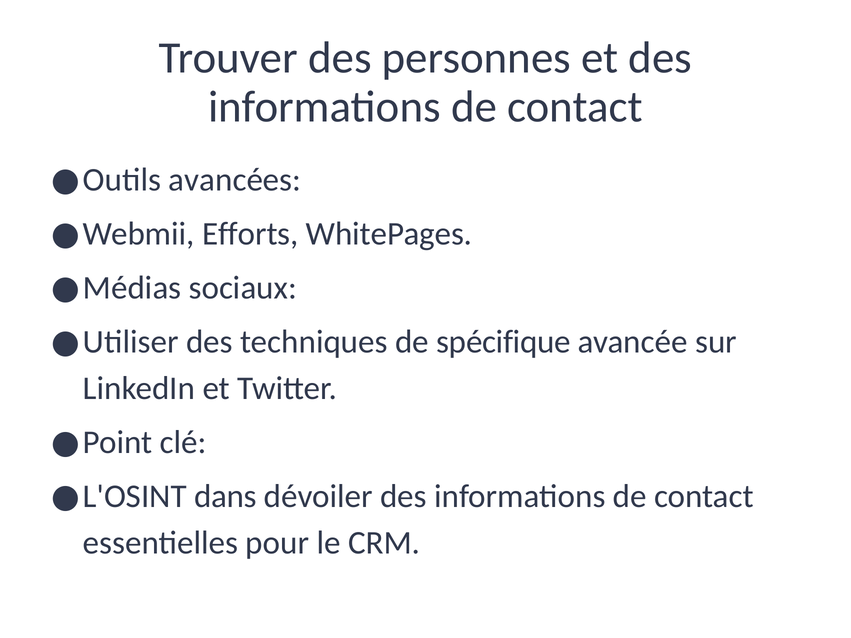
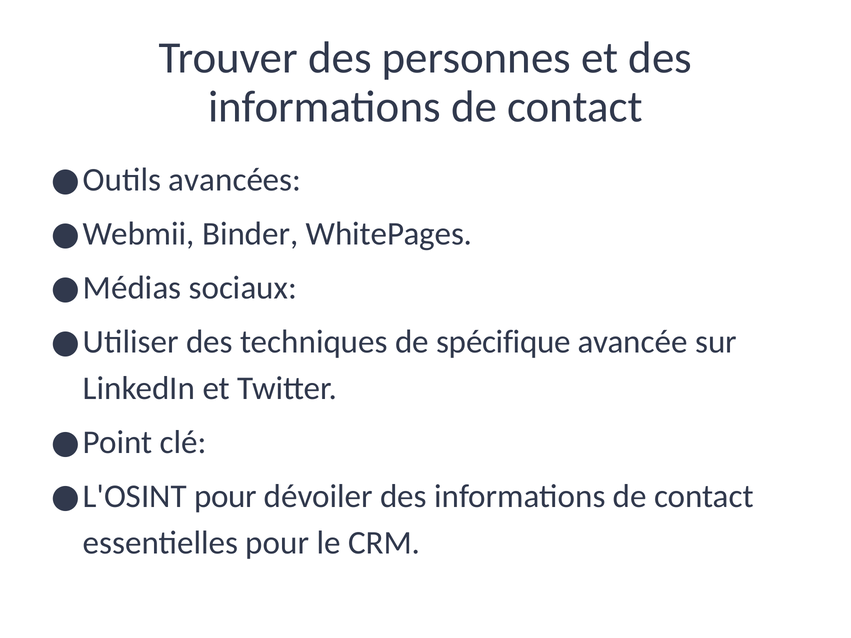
Efforts: Efforts -> Binder (250, 234)
dans: dans -> pour (226, 497)
